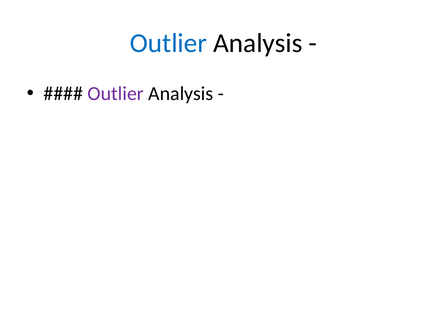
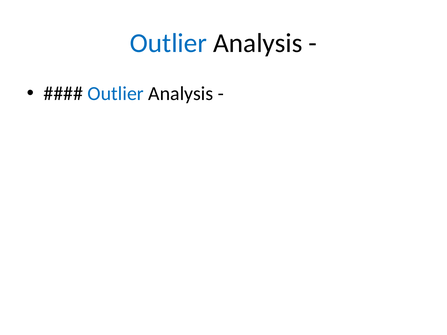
Outlier colour: purple -> blue (116, 94)
